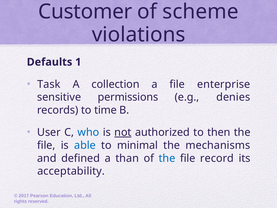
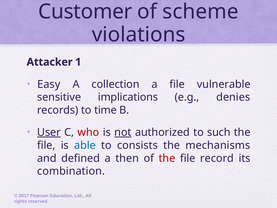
Defaults: Defaults -> Attacker (50, 62)
Task: Task -> Easy (49, 84)
enterprise: enterprise -> vulnerable (224, 84)
permissions: permissions -> implications (128, 97)
User underline: none -> present (49, 132)
who colour: blue -> red (88, 132)
then: then -> such (219, 132)
minimal: minimal -> consists (137, 145)
than: than -> then (127, 158)
the colour: blue -> red (167, 158)
acceptability: acceptability -> combination (71, 171)
